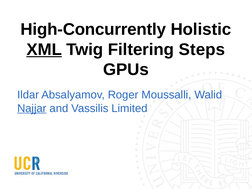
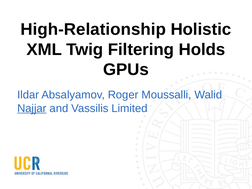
High-Concurrently: High-Concurrently -> High-Relationship (93, 29)
XML underline: present -> none (44, 49)
Steps: Steps -> Holds (202, 49)
